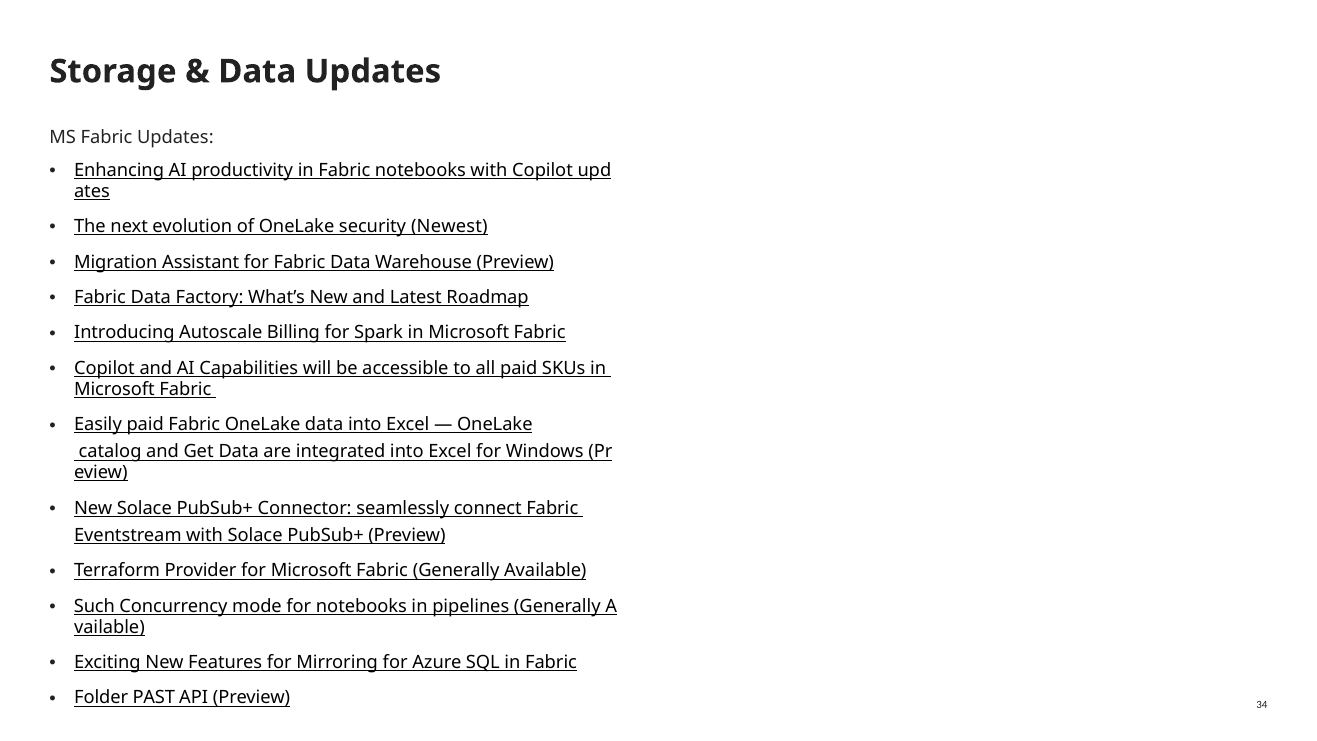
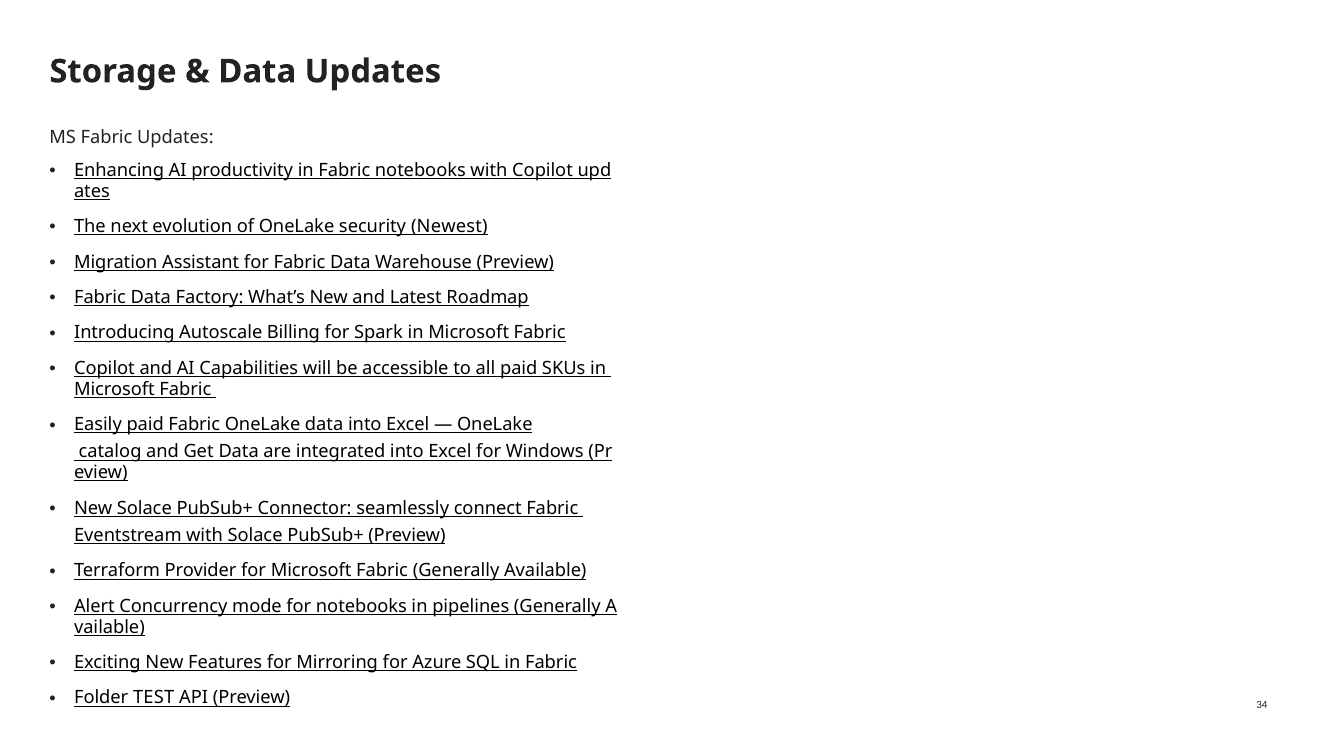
Such: Such -> Alert (94, 606)
PAST: PAST -> TEST (154, 698)
